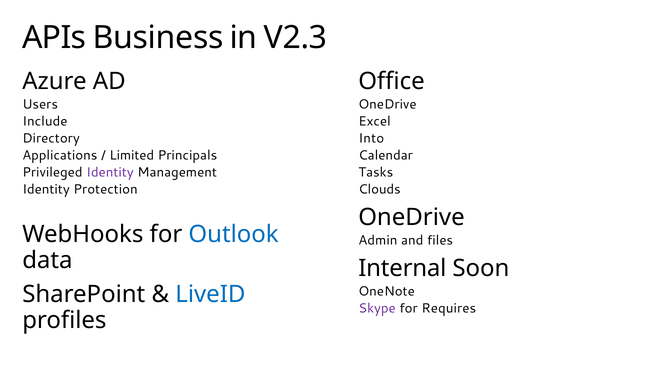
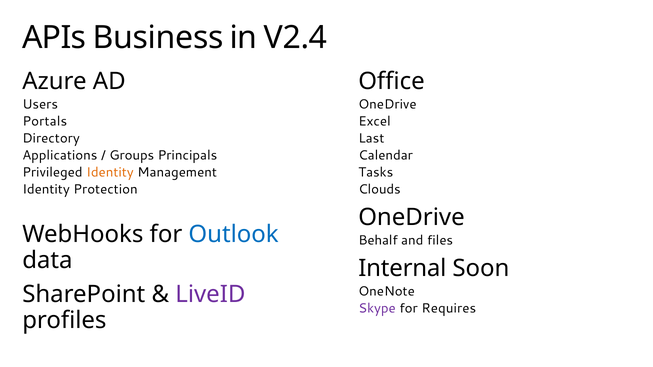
V2.3: V2.3 -> V2.4 (296, 37)
Include: Include -> Portals (45, 121)
Into: Into -> Last (371, 138)
Limited: Limited -> Groups (132, 155)
Identity colour: purple -> orange (110, 172)
Admin: Admin -> Behalf (378, 241)
LiveID colour: blue -> purple (210, 295)
